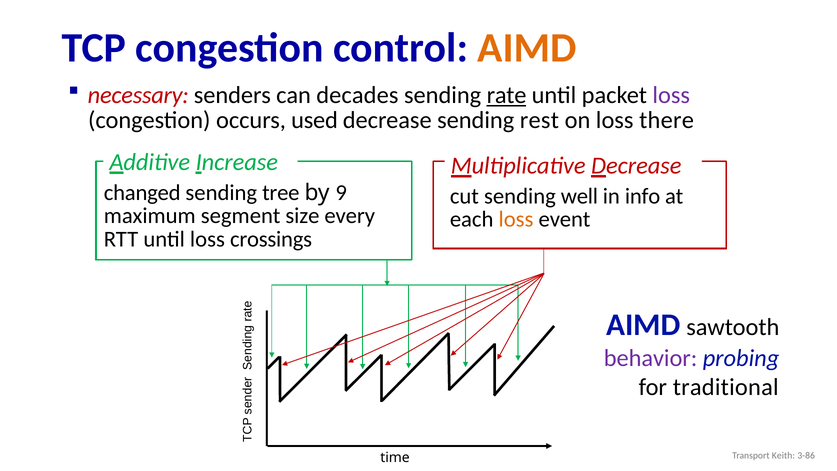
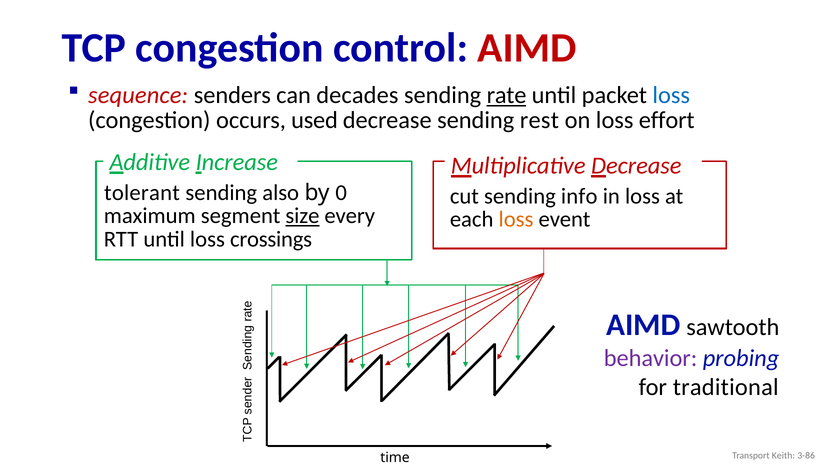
AIMD colour: orange -> red (527, 48)
necessary: necessary -> sequence (138, 95)
loss colour: purple -> blue (671, 95)
there: there -> effort (667, 120)
changed: changed -> tolerant (142, 193)
tree: tree -> also (281, 193)
9: 9 -> 0 (341, 193)
well: well -> info (579, 196)
in info: info -> loss (642, 196)
size underline: none -> present (302, 216)
